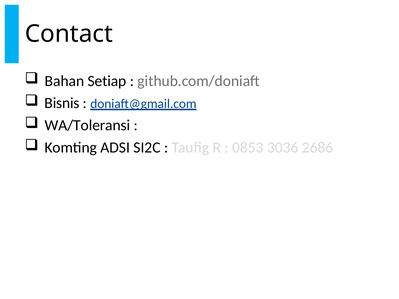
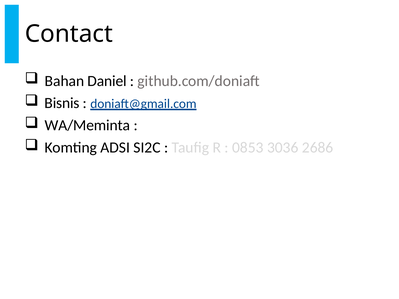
Setiap: Setiap -> Daniel (107, 81)
WA/Toleransi: WA/Toleransi -> WA/Meminta (87, 125)
